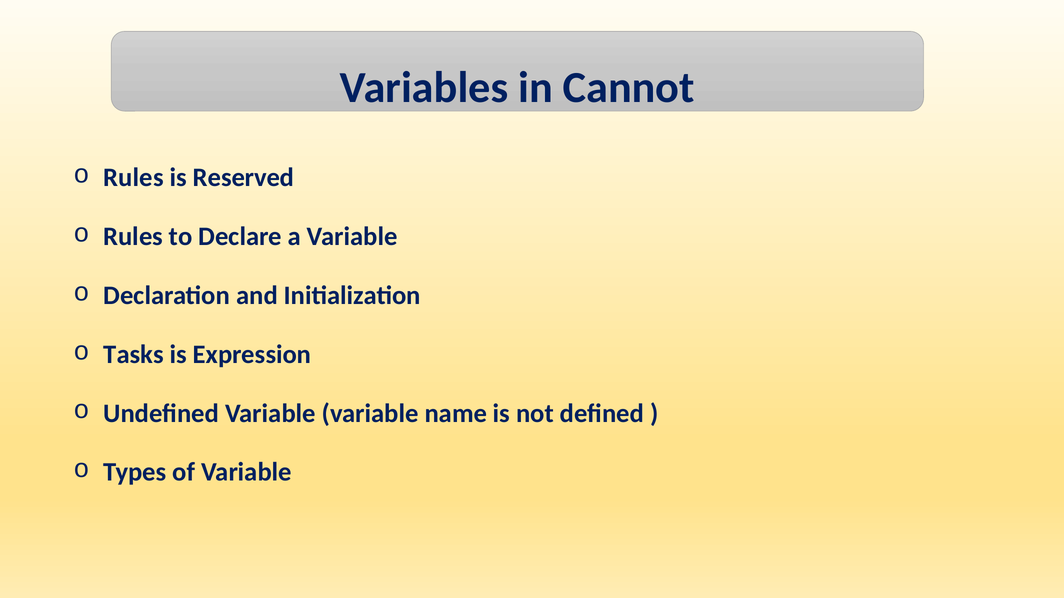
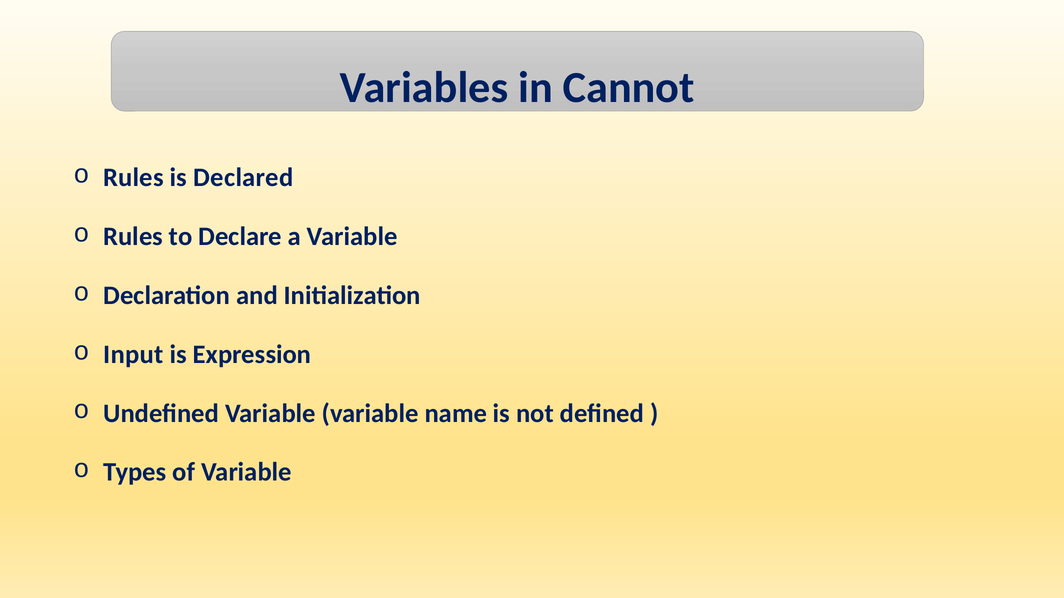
Reserved: Reserved -> Declared (243, 178)
Tasks: Tasks -> Input (133, 355)
